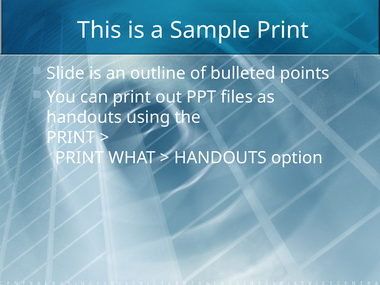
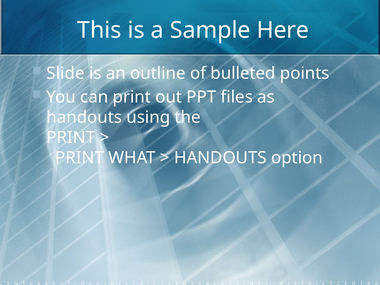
Sample Print: Print -> Here (283, 30)
